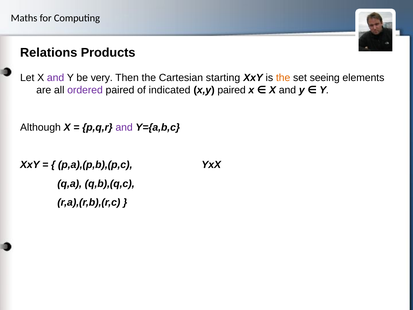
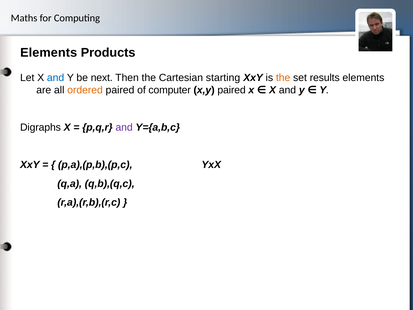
Relations: Relations -> Elements (49, 53)
and colour: purple -> blue (56, 78)
very: very -> next (102, 78)
seeing: seeing -> results (325, 78)
ordered colour: purple -> orange (85, 90)
indicated: indicated -> computer (170, 90)
Although: Although -> Digraphs (41, 127)
